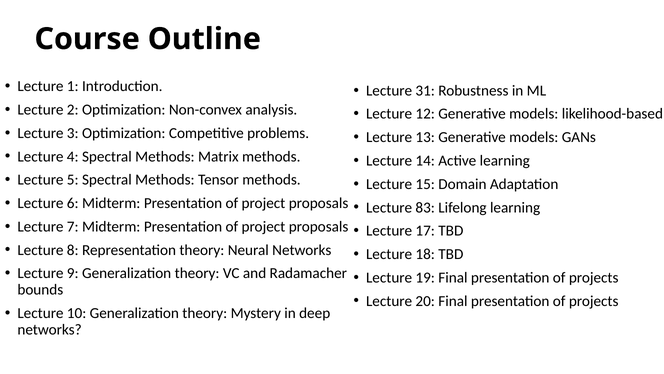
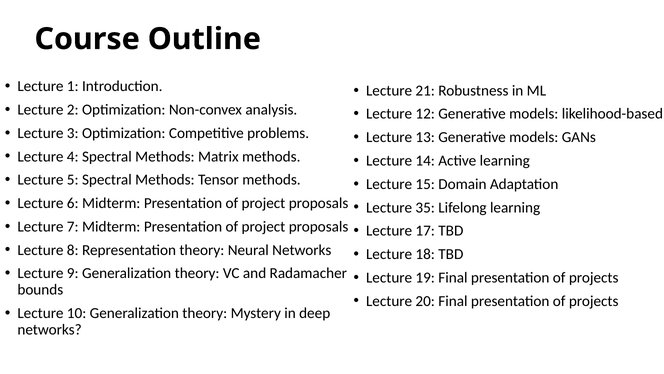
31: 31 -> 21 (425, 90)
83: 83 -> 35 (425, 207)
